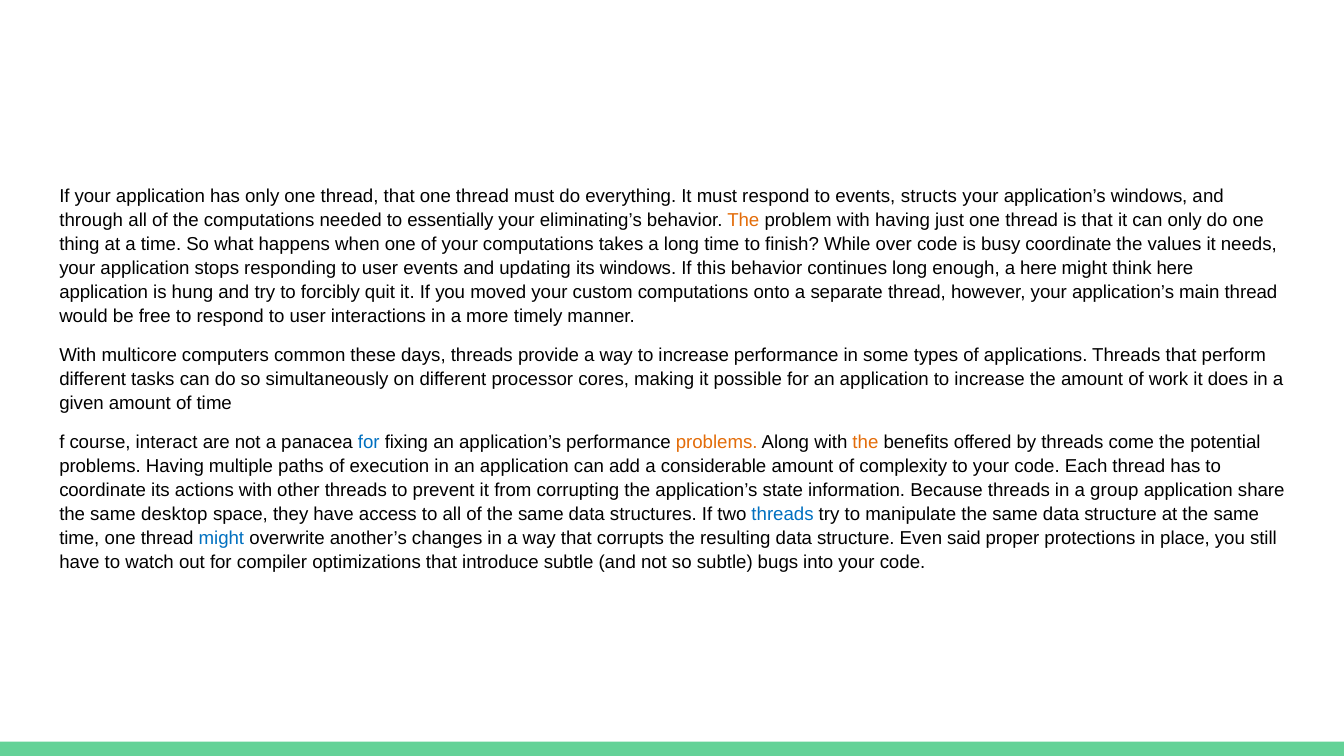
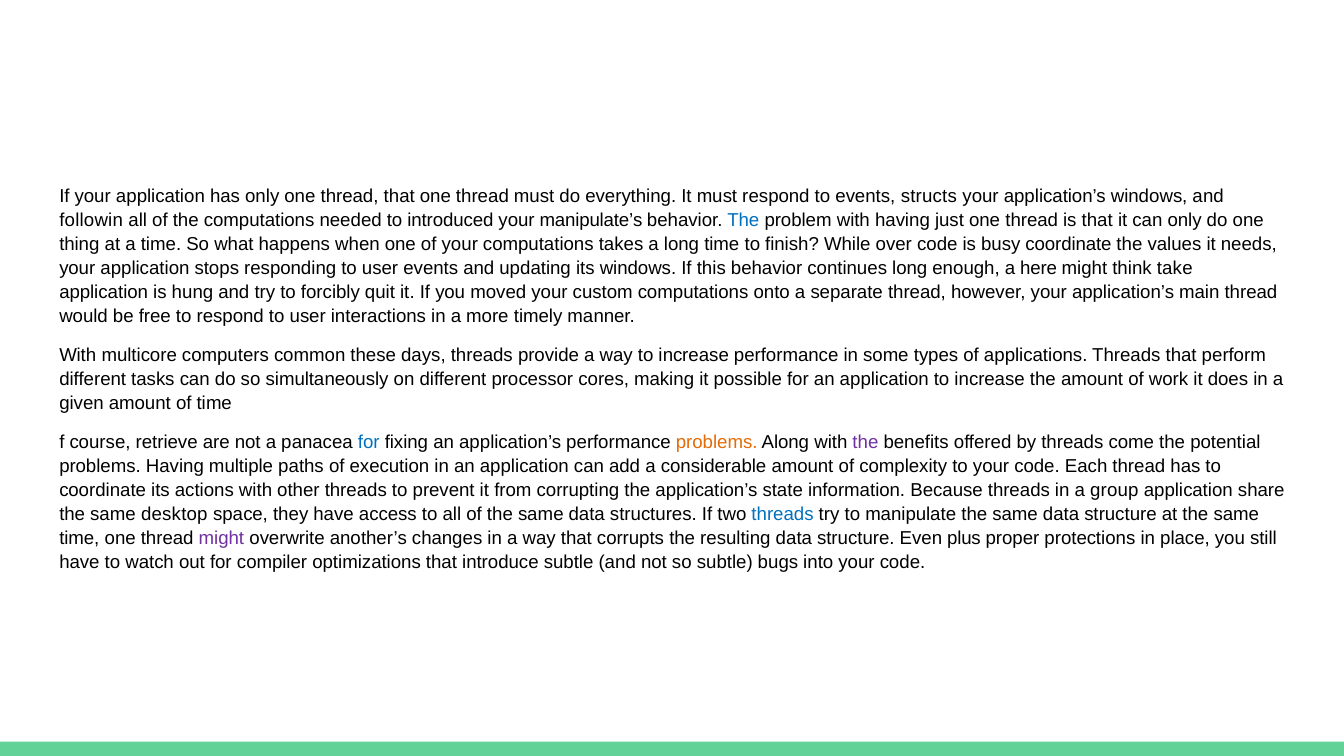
through: through -> followin (91, 221)
essentially: essentially -> introduced (450, 221)
eliminating’s: eliminating’s -> manipulate’s (591, 221)
The colour: orange -> blue (743, 221)
think here: here -> take (1175, 269)
interact: interact -> retrieve (167, 442)
the colour: orange -> purple (866, 442)
might colour: blue -> purple (221, 538)
said: said -> plus (964, 538)
